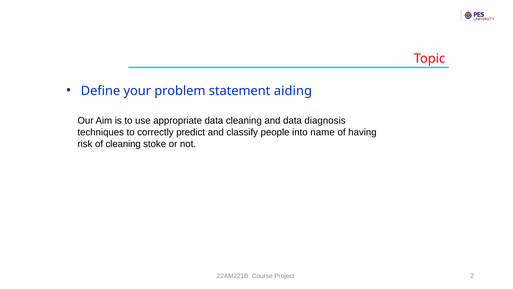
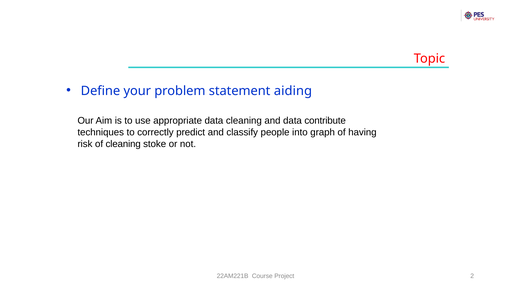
diagnosis: diagnosis -> contribute (325, 121)
name: name -> graph (323, 132)
